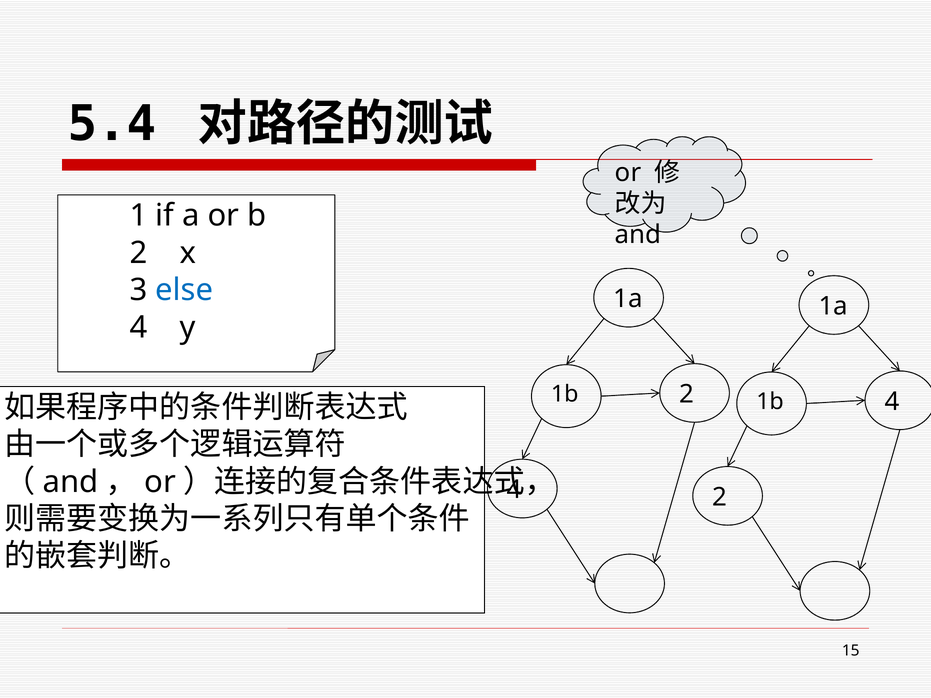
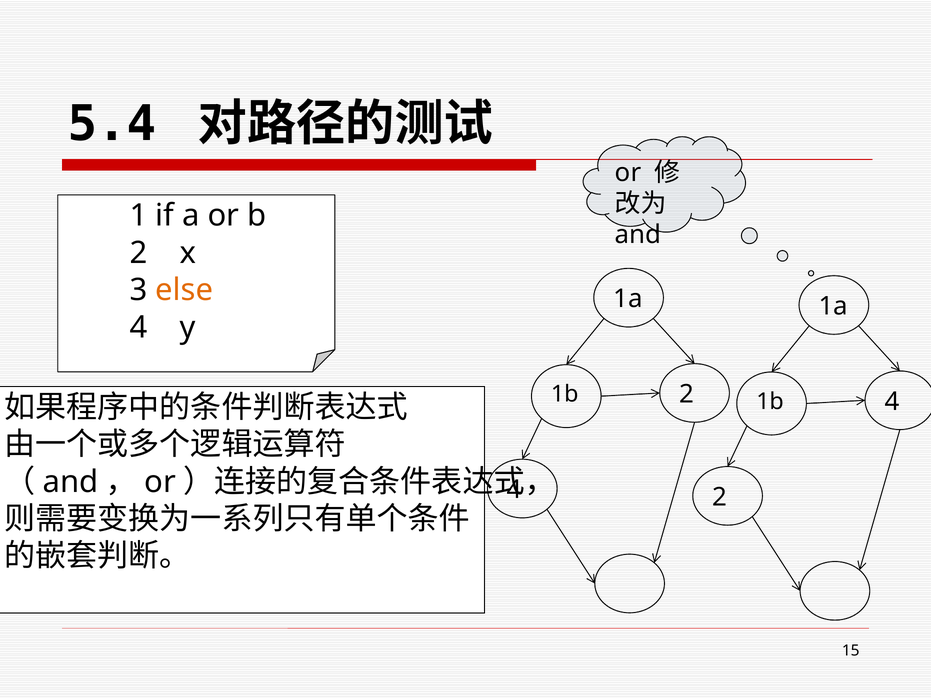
else colour: blue -> orange (184, 290)
